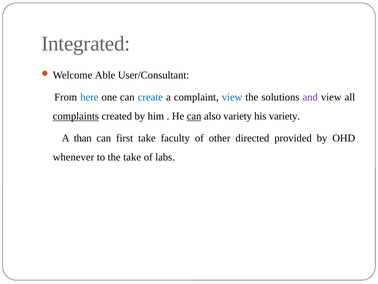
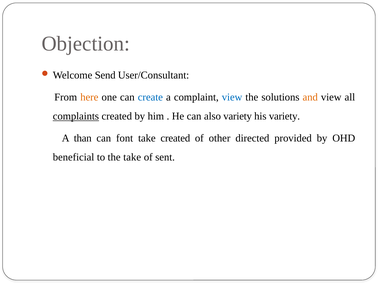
Integrated: Integrated -> Objection (86, 44)
Able: Able -> Send (105, 75)
here colour: blue -> orange (89, 97)
and colour: purple -> orange (310, 97)
can underline: present -> none (194, 116)
first: first -> font (125, 138)
take faculty: faculty -> created (175, 138)
whenever: whenever -> beneficial (74, 157)
labs: labs -> sent (165, 157)
